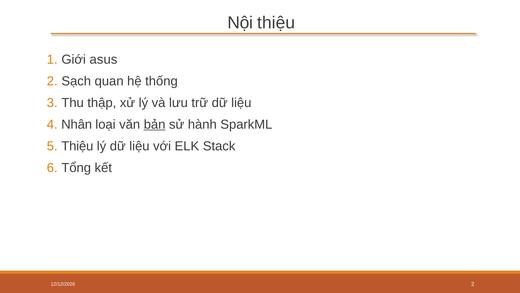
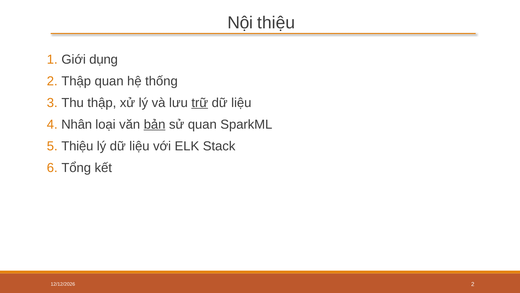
asus: asus -> dụng (104, 59)
2 Sạch: Sạch -> Thập (76, 81)
trữ underline: none -> present (200, 103)
sử hành: hành -> quan (202, 124)
